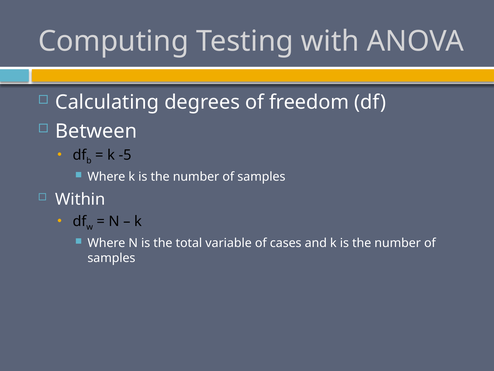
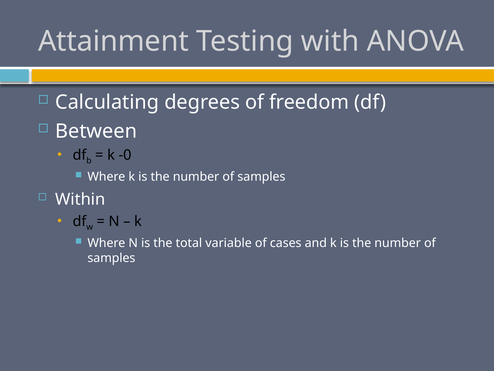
Computing: Computing -> Attainment (113, 41)
-5: -5 -> -0 (125, 155)
